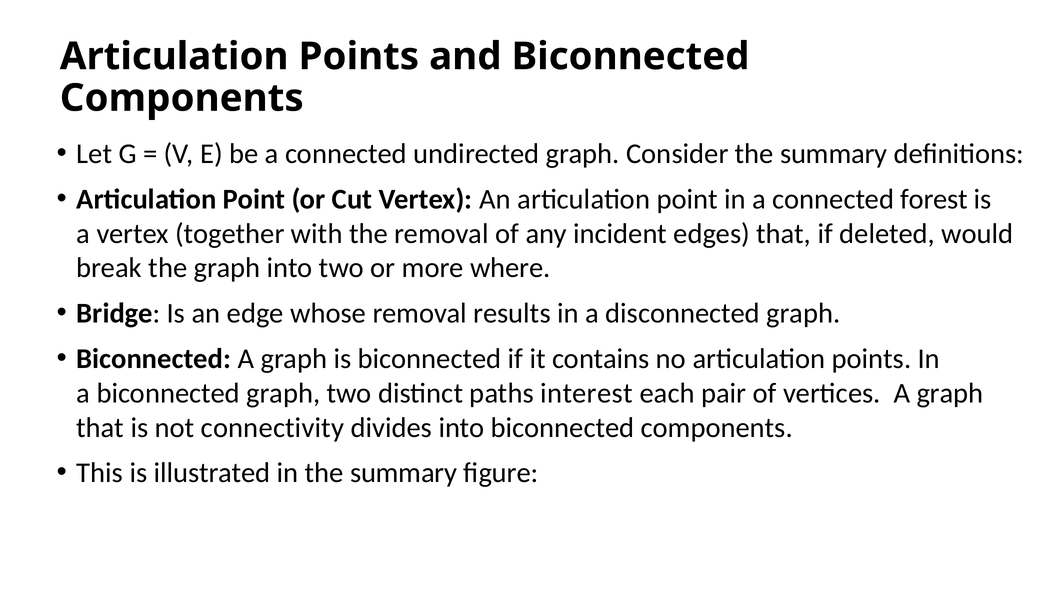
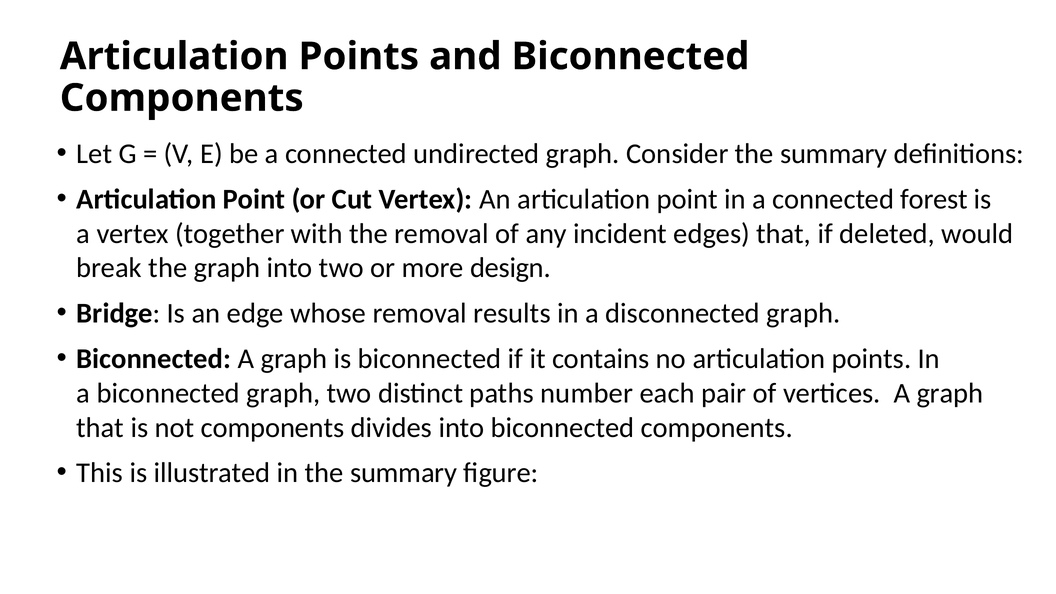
where: where -> design (510, 268)
interest: interest -> number (587, 393)
not connectivity: connectivity -> components (273, 428)
